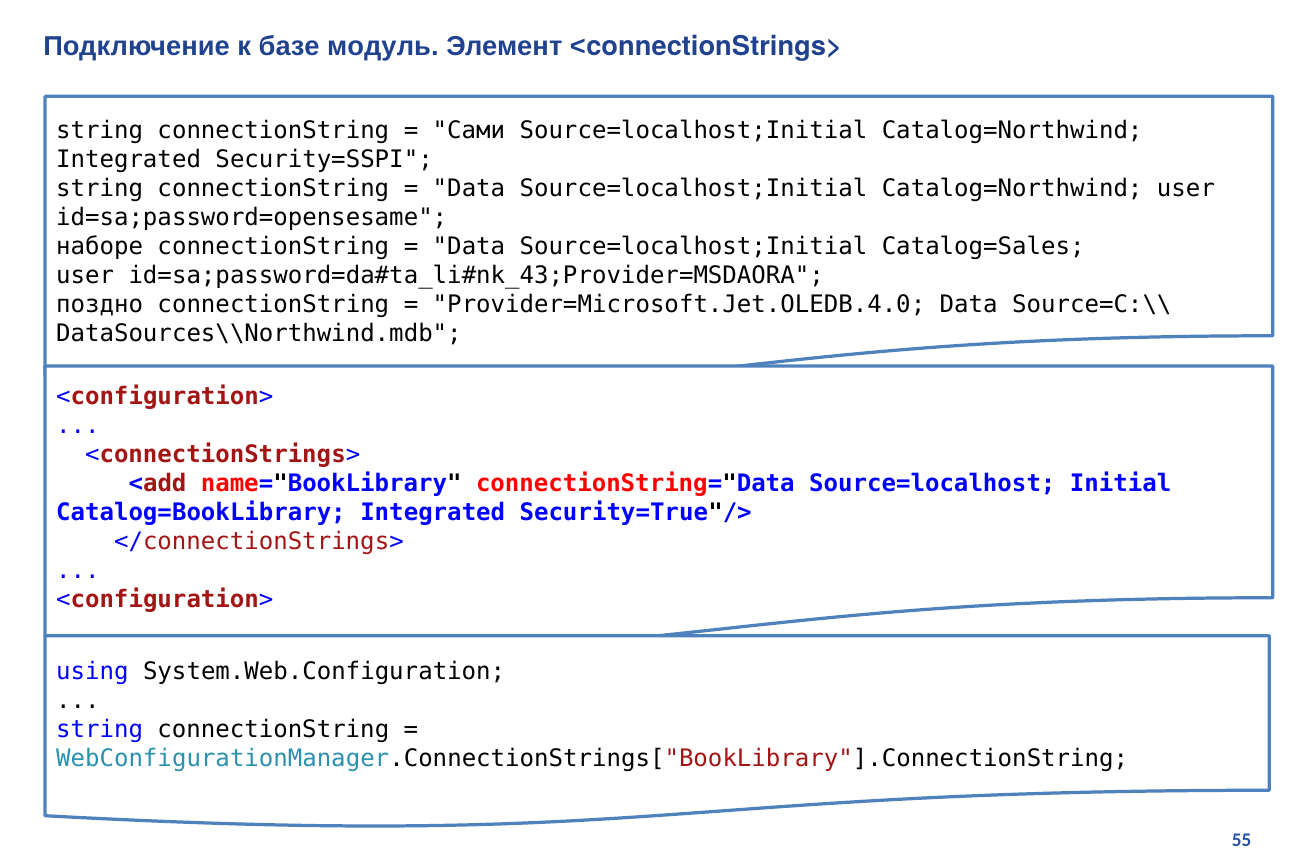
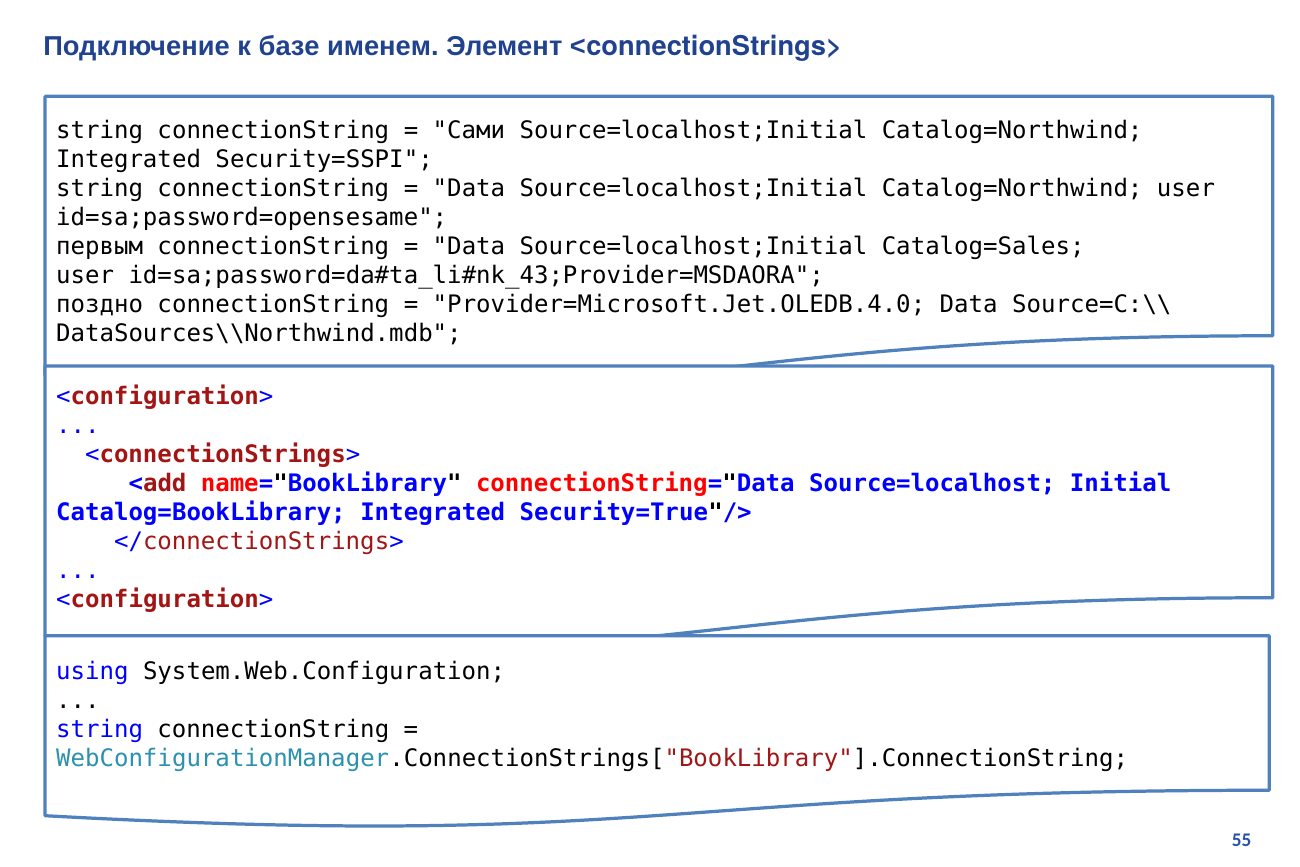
модуль: модуль -> именем (383, 46)
наборе: наборе -> первым (100, 247)
